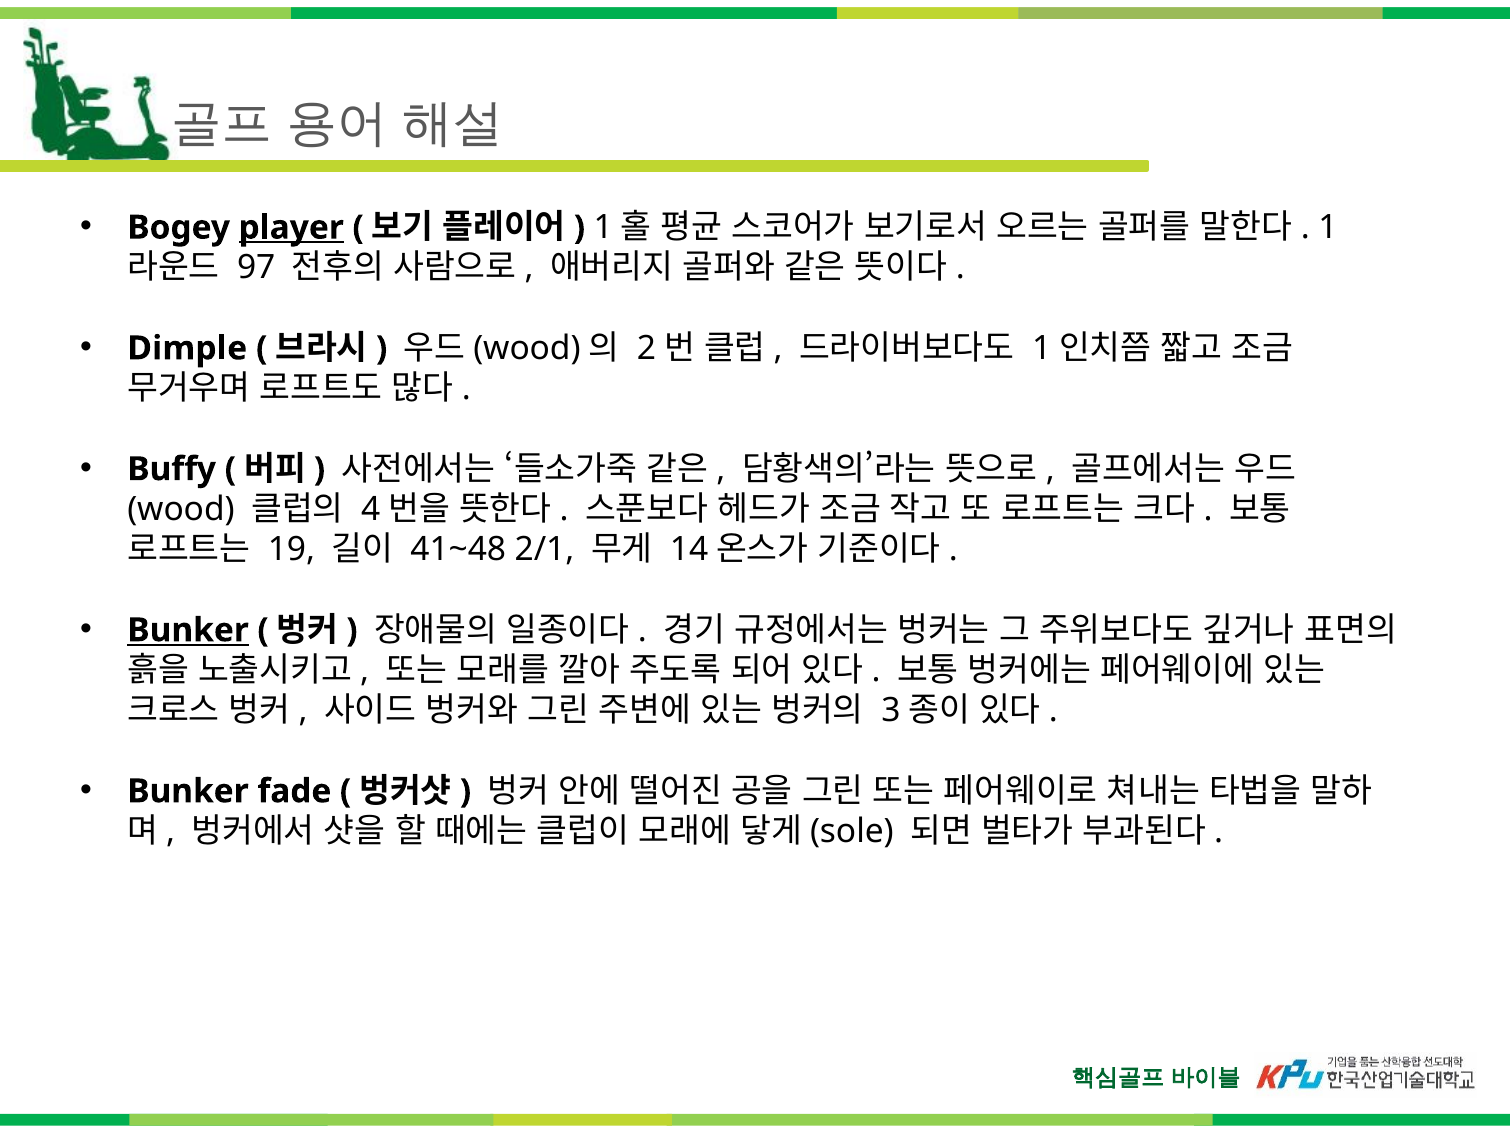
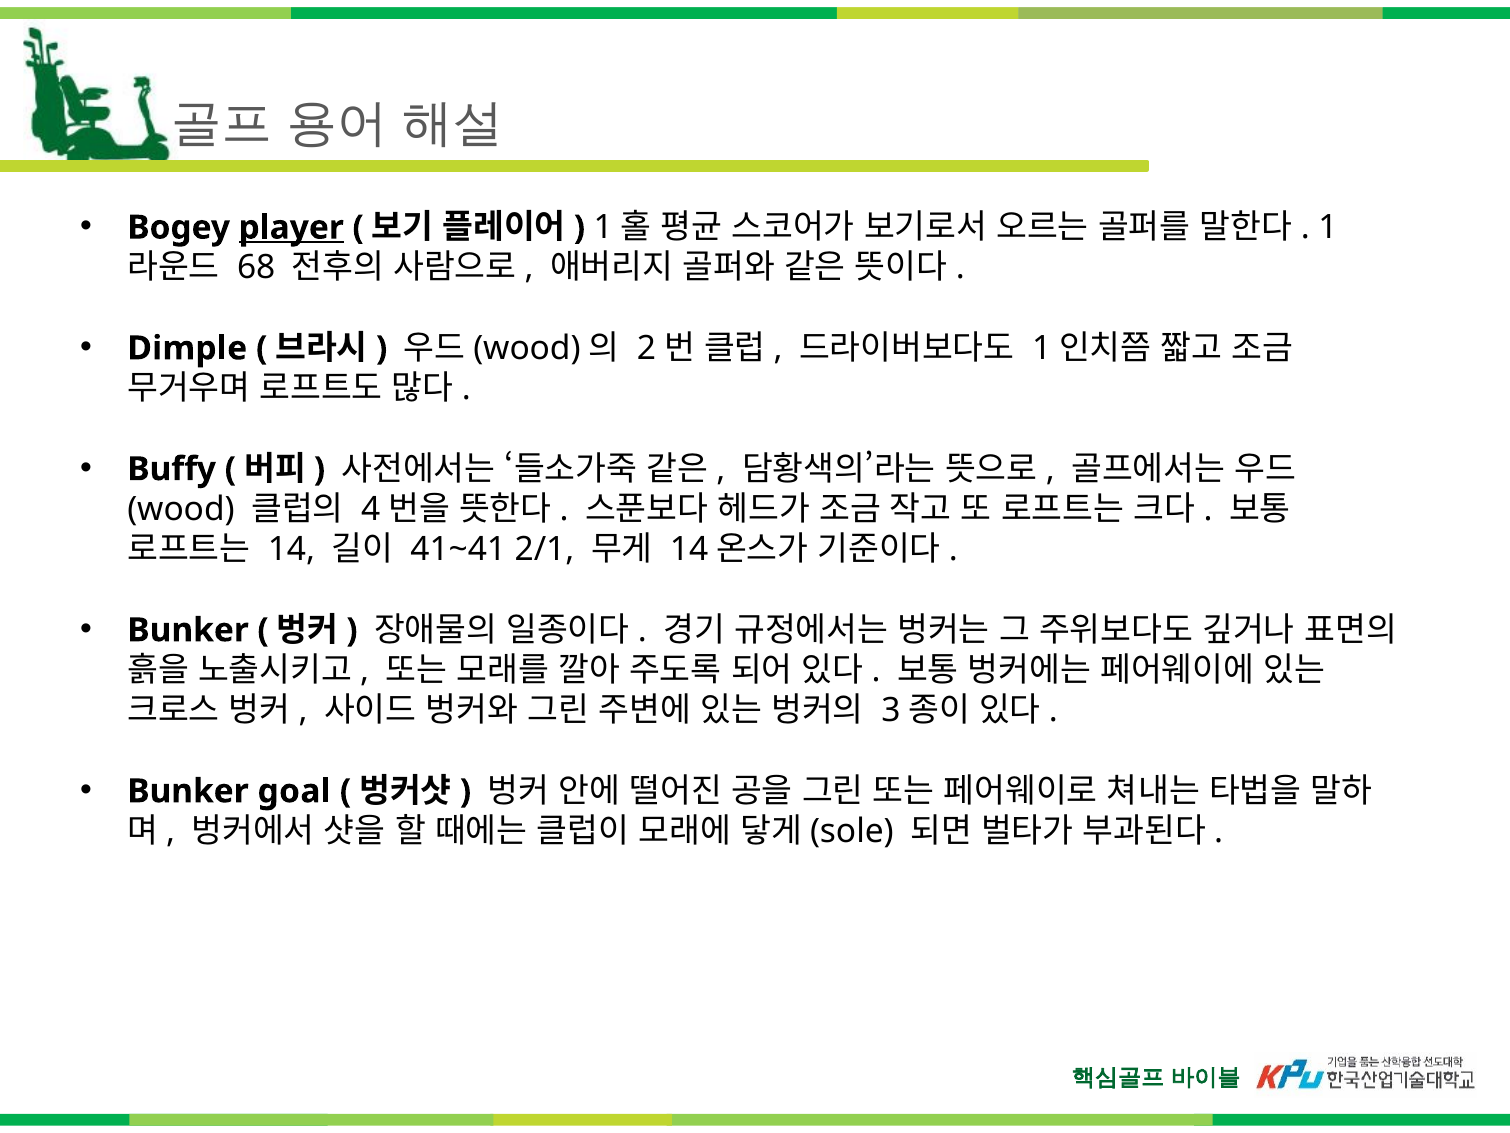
97: 97 -> 68 (256, 268)
19: 19 -> 14 (291, 549)
41~48: 41~48 -> 41~41 (458, 549)
Bunker underline: present -> none (188, 630)
fade: fade -> goal (294, 791)
